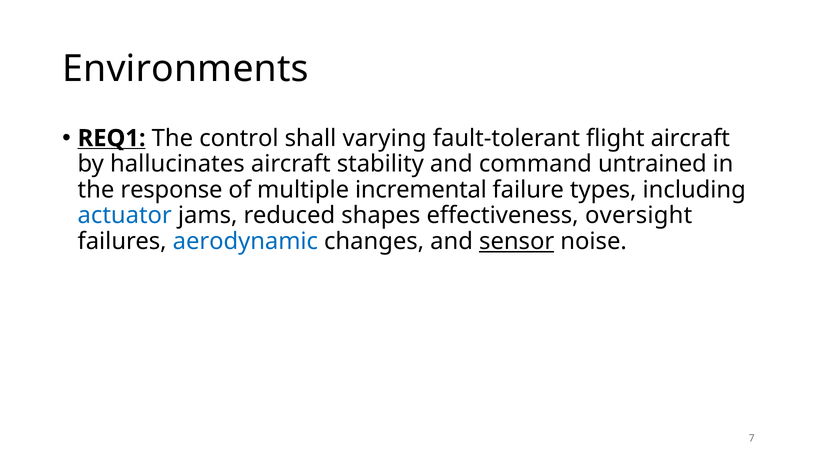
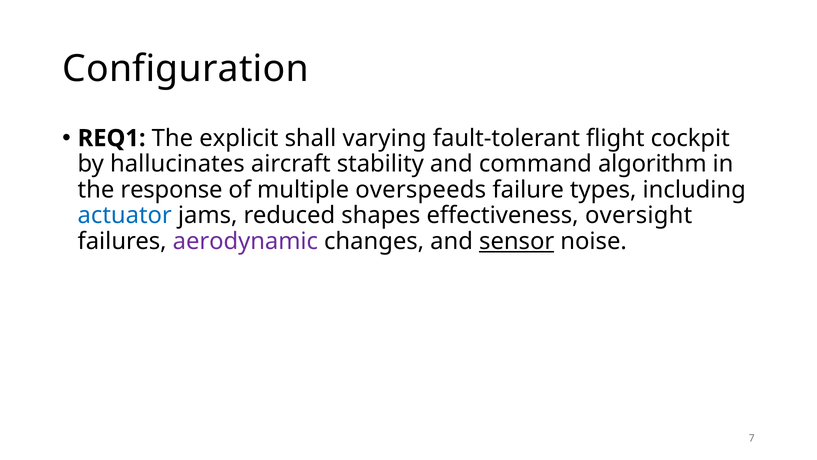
Environments: Environments -> Configuration (186, 69)
REQ1 underline: present -> none (112, 138)
control: control -> explicit (239, 138)
flight aircraft: aircraft -> cockpit (690, 138)
untrained: untrained -> algorithm (652, 164)
incremental: incremental -> overspeeds (421, 190)
aerodynamic colour: blue -> purple (245, 241)
